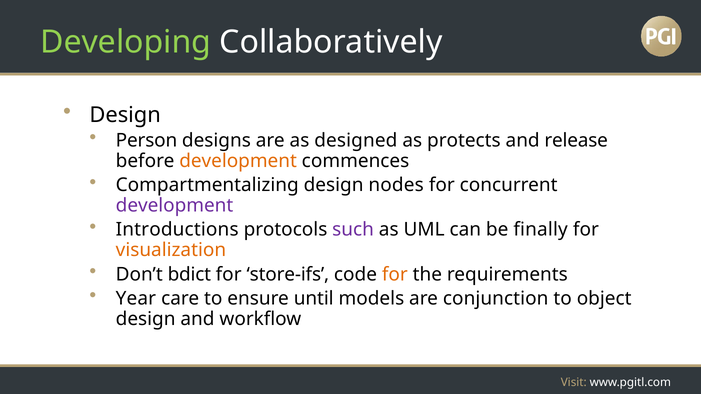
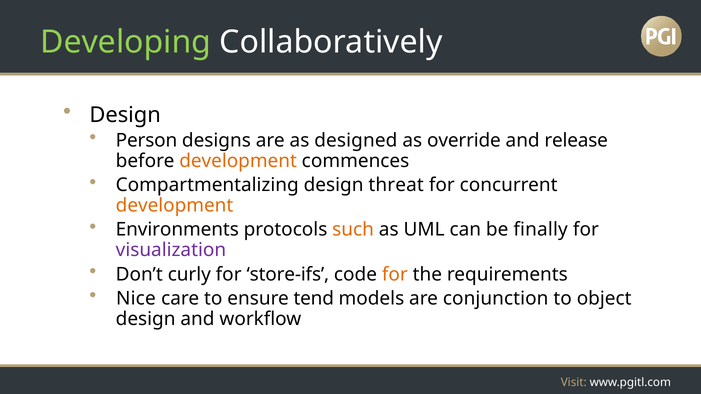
protects: protects -> override (464, 140)
nodes: nodes -> threat (396, 185)
development colour: purple -> orange (175, 206)
Introductions: Introductions -> Environments (177, 230)
such colour: purple -> orange (353, 230)
visualization colour: orange -> purple (171, 250)
bdict: bdict -> curly (189, 274)
Year: Year -> Nice (136, 299)
until: until -> tend (314, 299)
